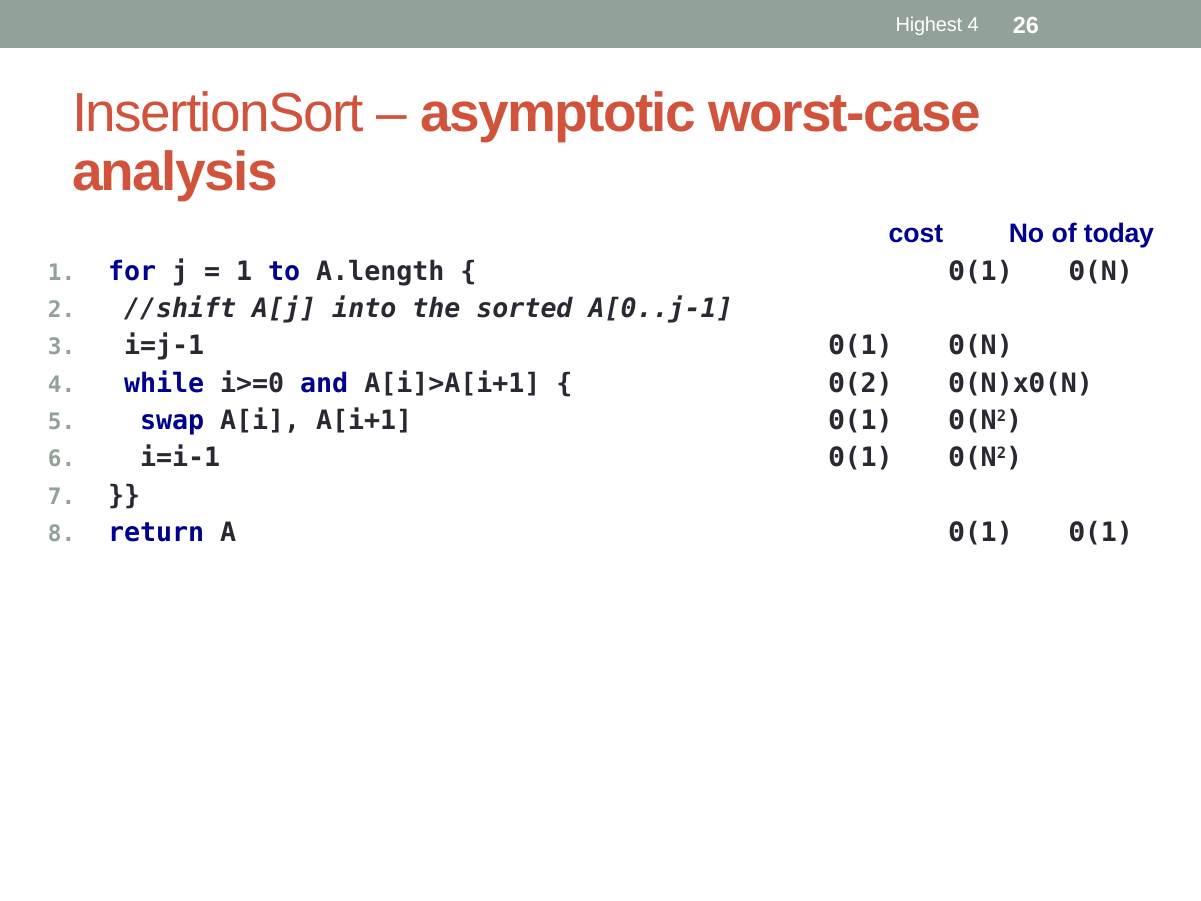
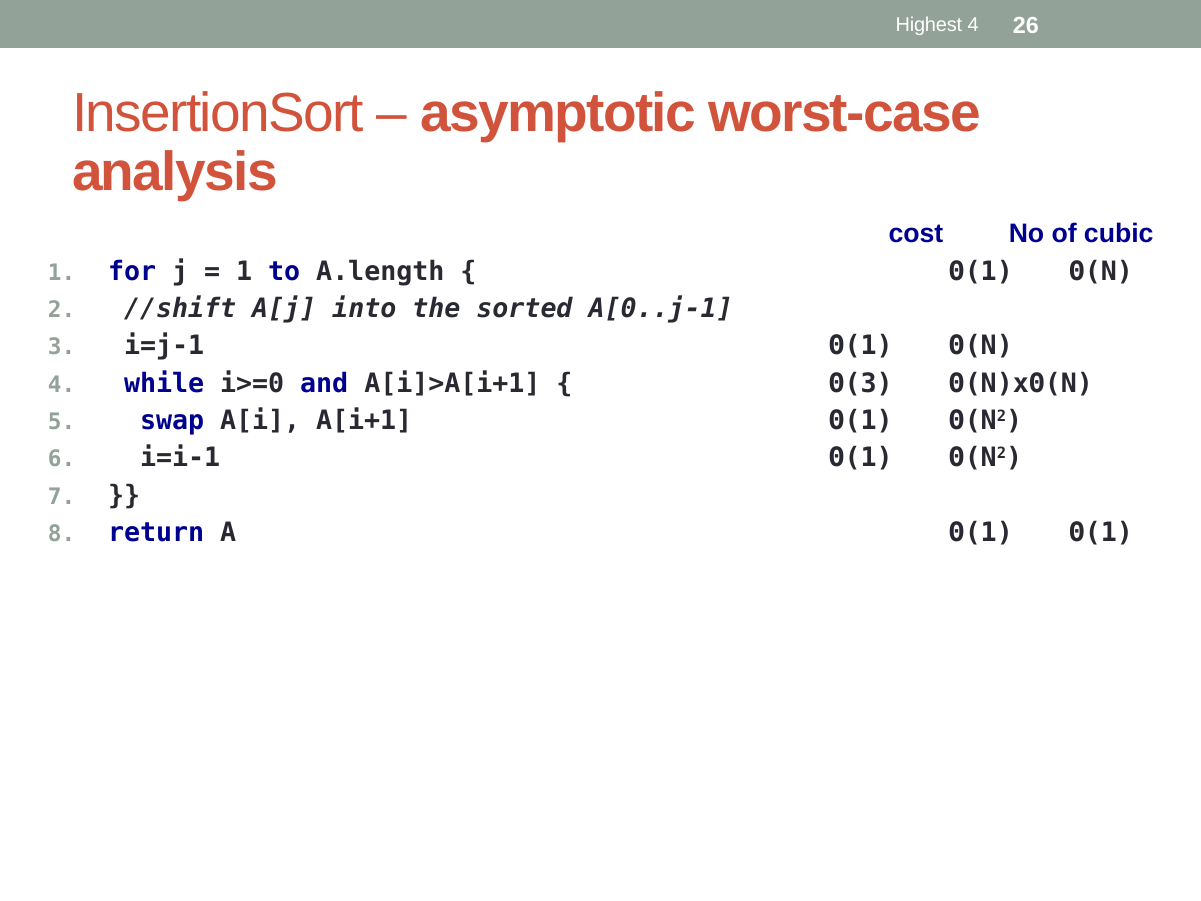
today: today -> cubic (1119, 234)
Θ(2: Θ(2 -> Θ(3 (861, 383)
